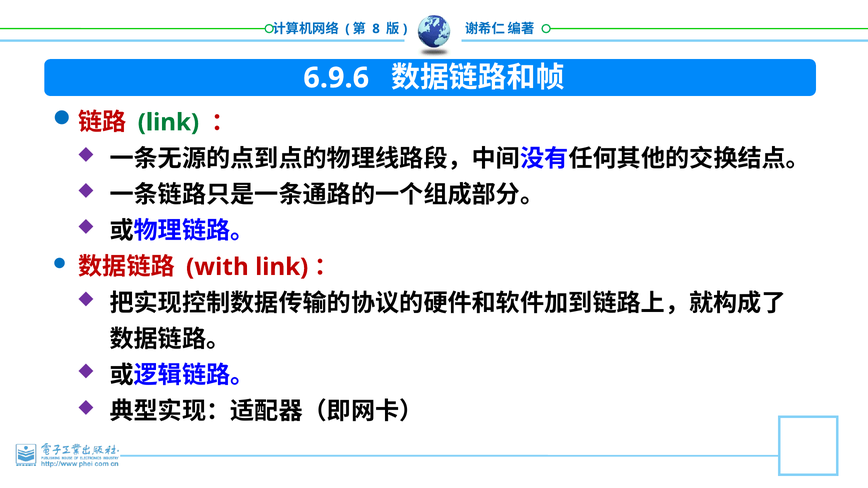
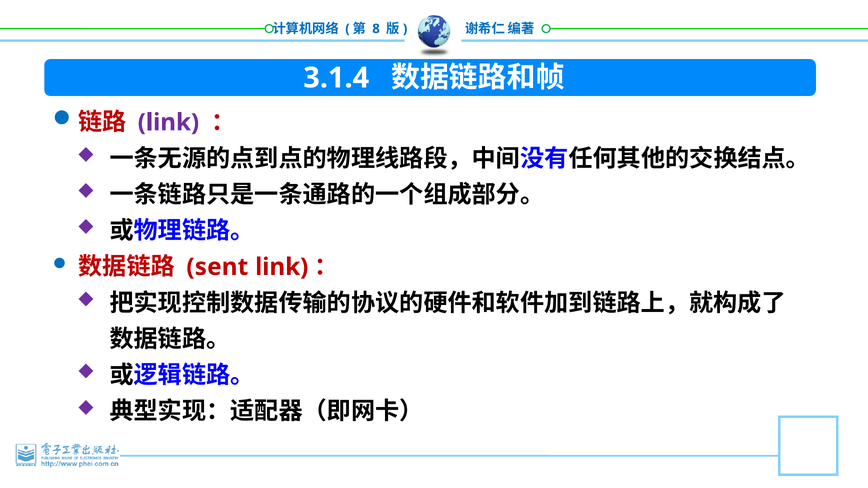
6.9.6: 6.9.6 -> 3.1.4 (336, 78)
link colour: green -> purple (168, 122)
with: with -> sent (217, 267)
